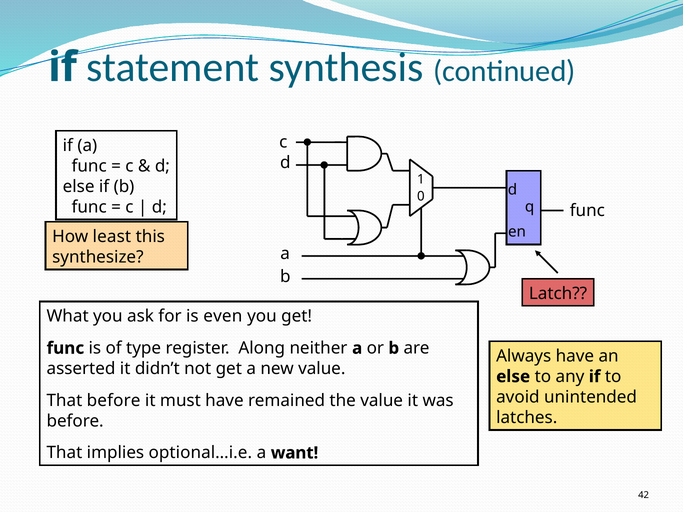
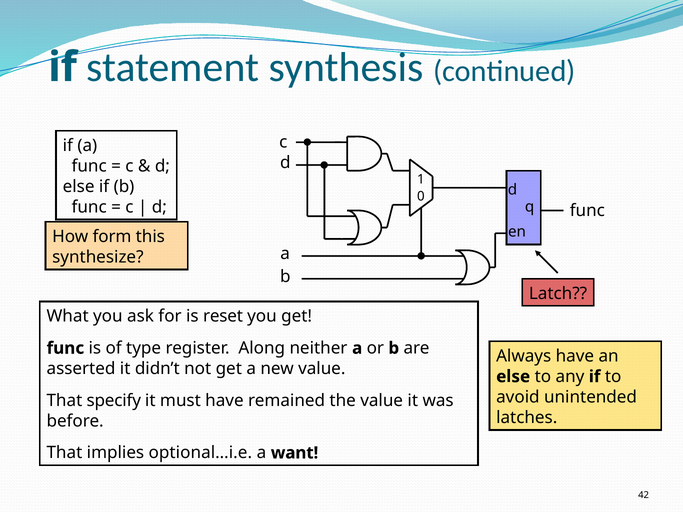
least: least -> form (112, 237)
even: even -> reset (223, 316)
That before: before -> specify (114, 401)
